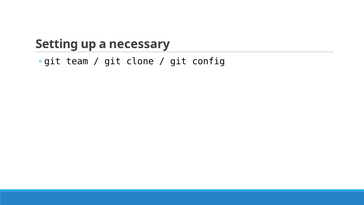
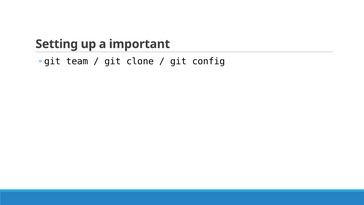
necessary: necessary -> important (139, 44)
